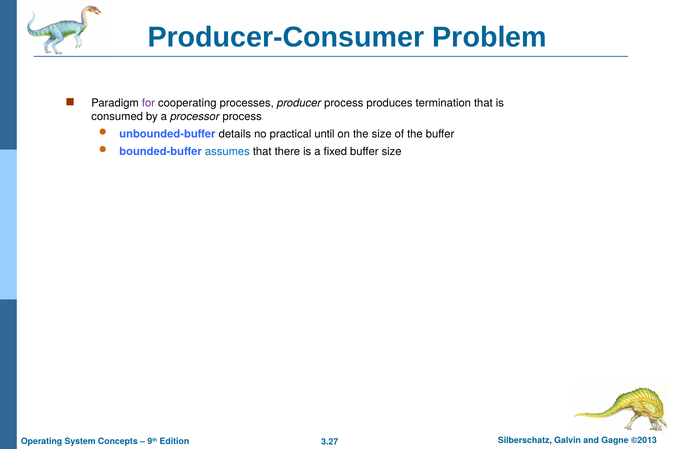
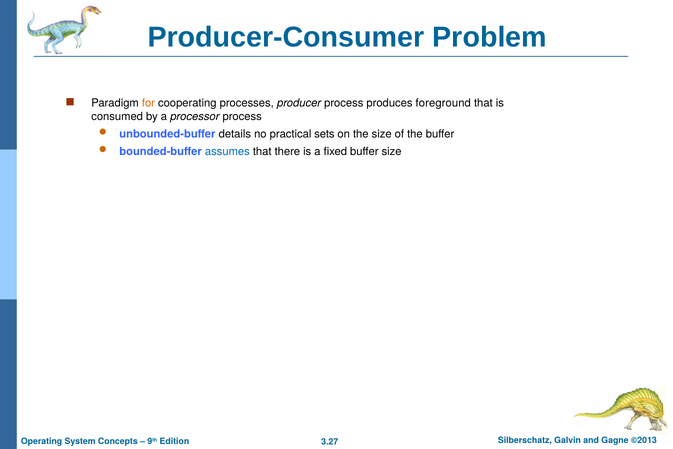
for colour: purple -> orange (148, 103)
termination: termination -> foreground (443, 103)
until: until -> sets (324, 134)
